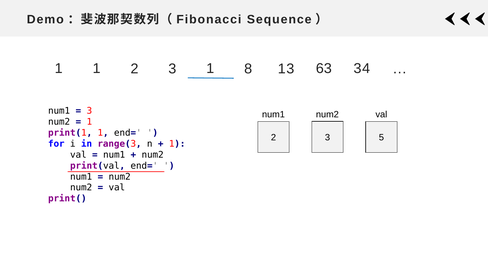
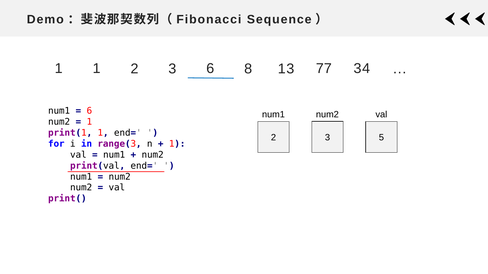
3 1: 1 -> 6 (210, 69)
63: 63 -> 77 (324, 69)
3: 3 -> 6 (89, 111)
